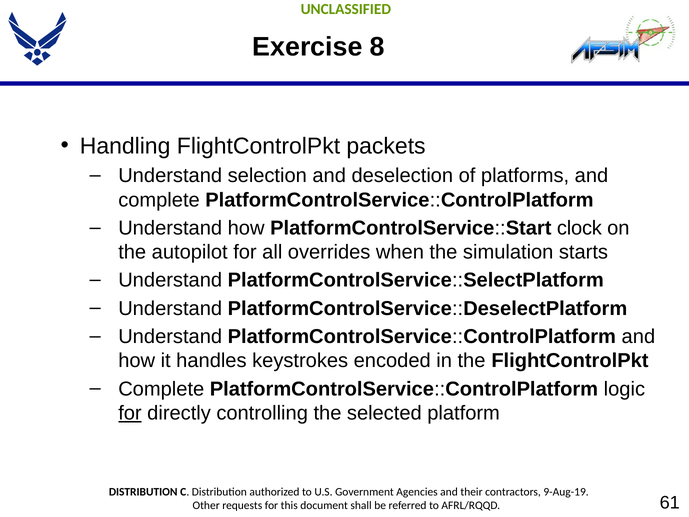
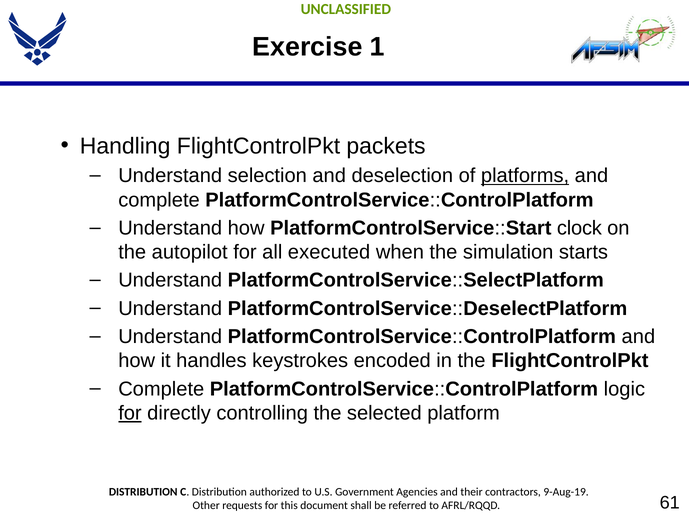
8: 8 -> 1 (377, 47)
platforms underline: none -> present (525, 176)
overrides: overrides -> executed (329, 252)
